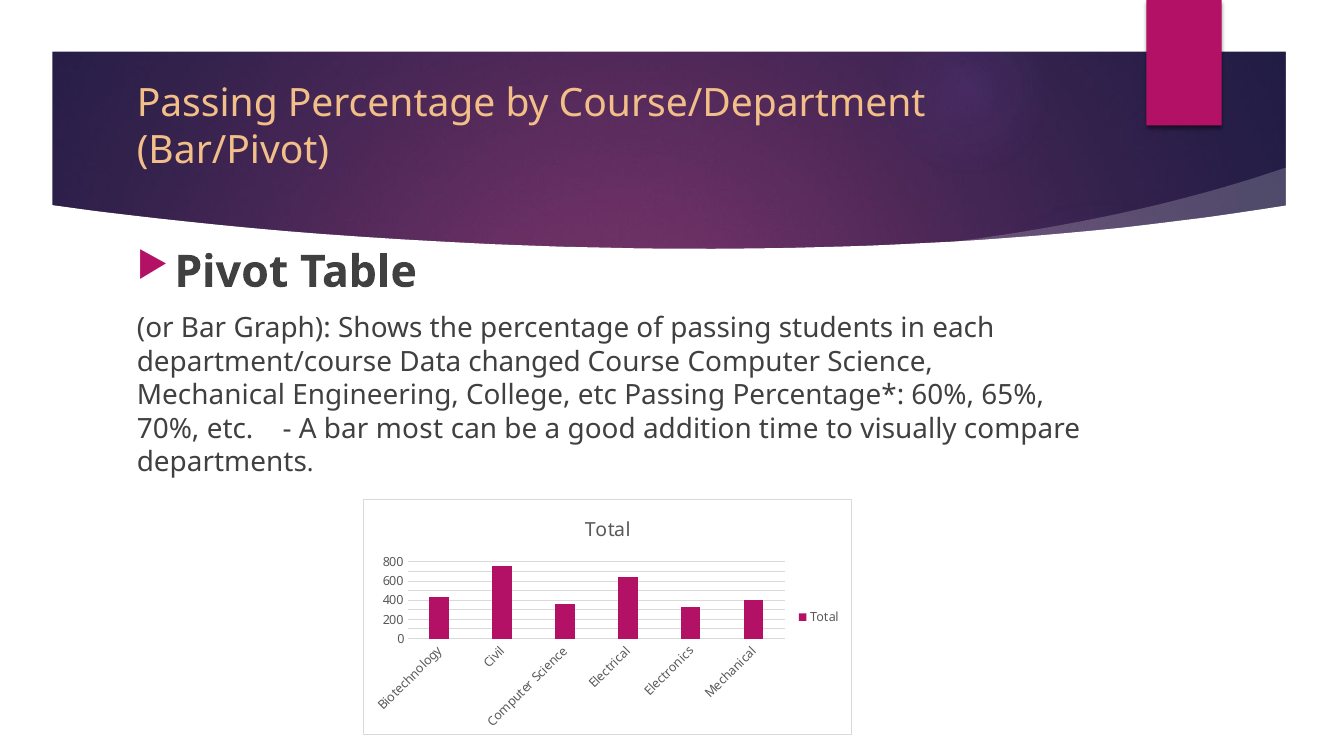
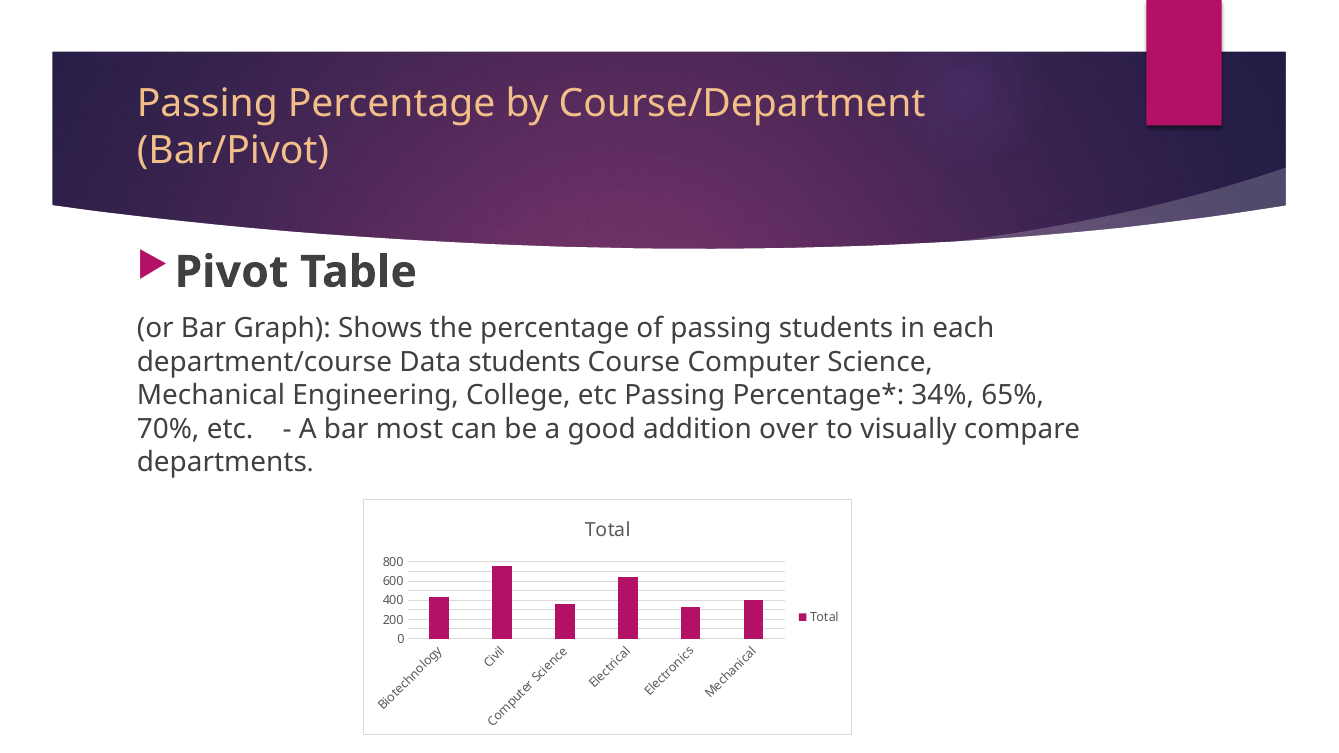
Data changed: changed -> students (525, 362)
60%: 60% -> 34% (943, 395)
time: time -> over (789, 429)
